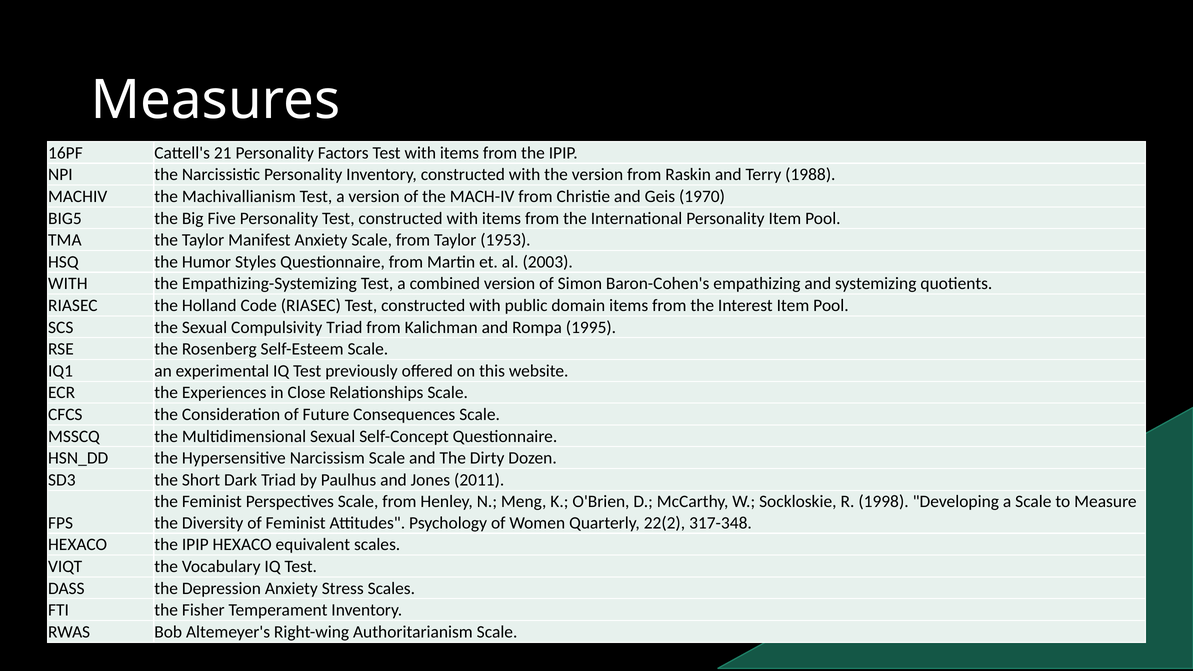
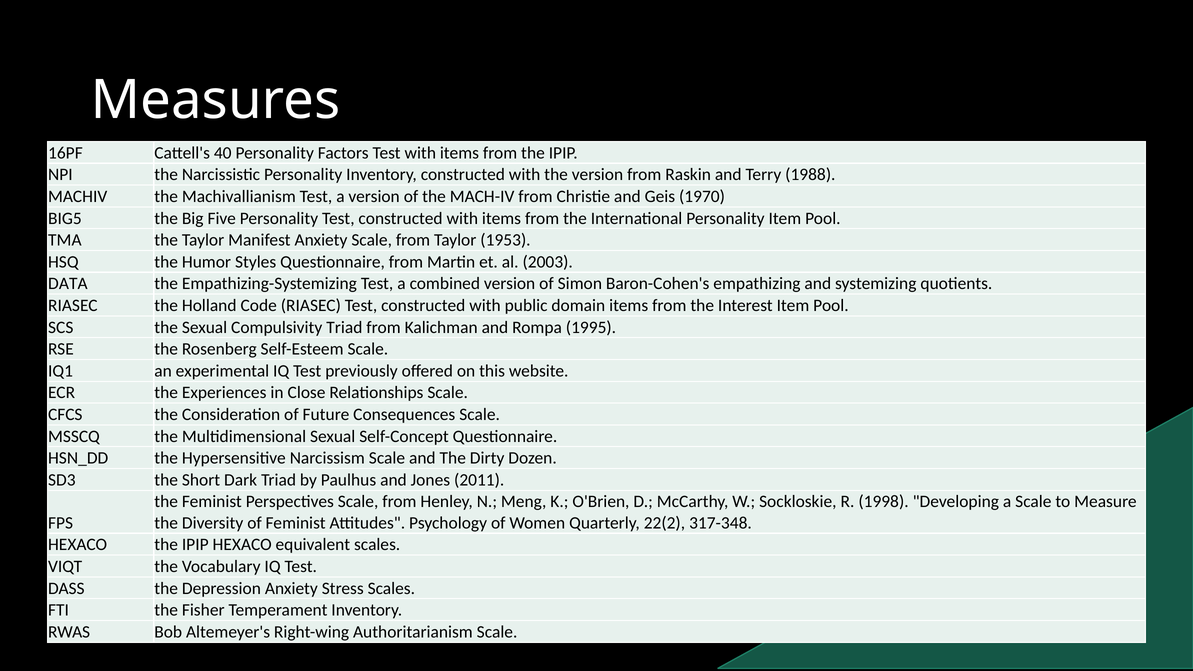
21: 21 -> 40 (223, 153)
WITH: WITH -> DATA (68, 284)
